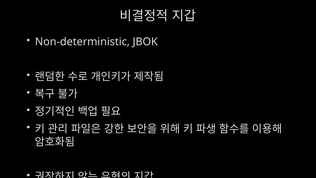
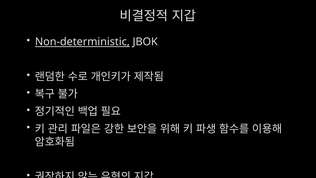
Non-deterministic underline: none -> present (82, 42)
